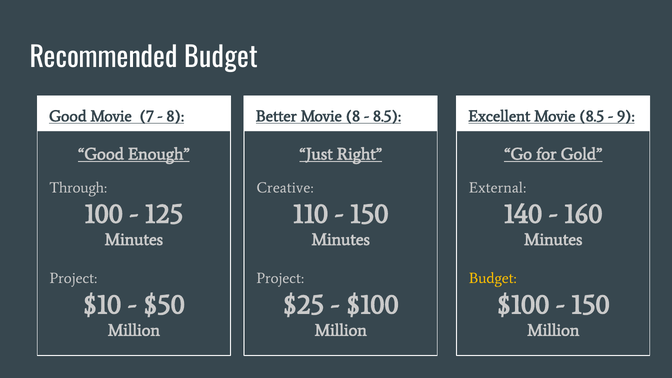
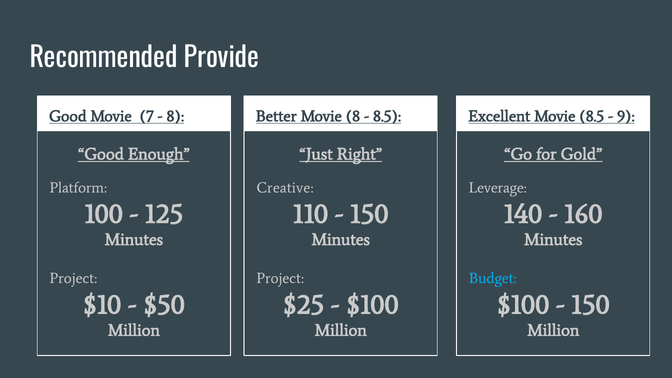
Recommended Budget: Budget -> Provide (221, 58)
Through: Through -> Platform (78, 188)
External: External -> Leverage (498, 188)
Budget colour: yellow -> light blue (493, 279)
